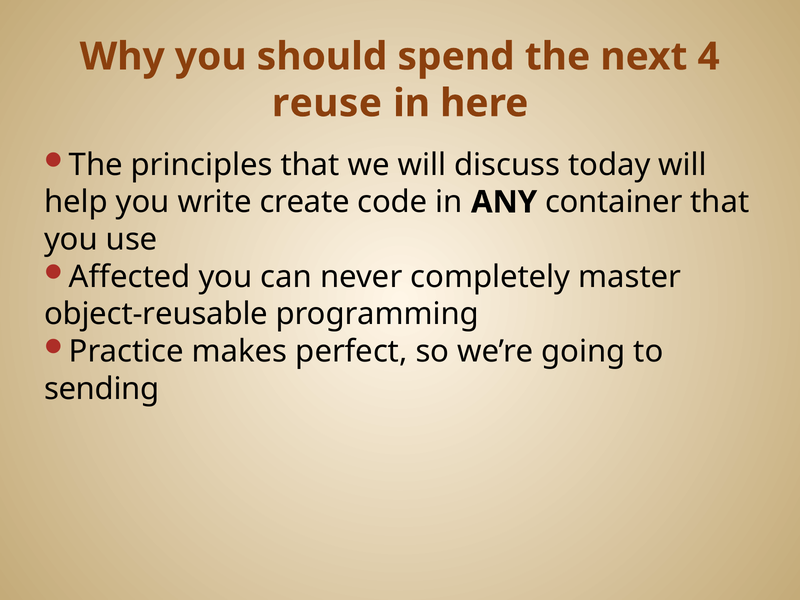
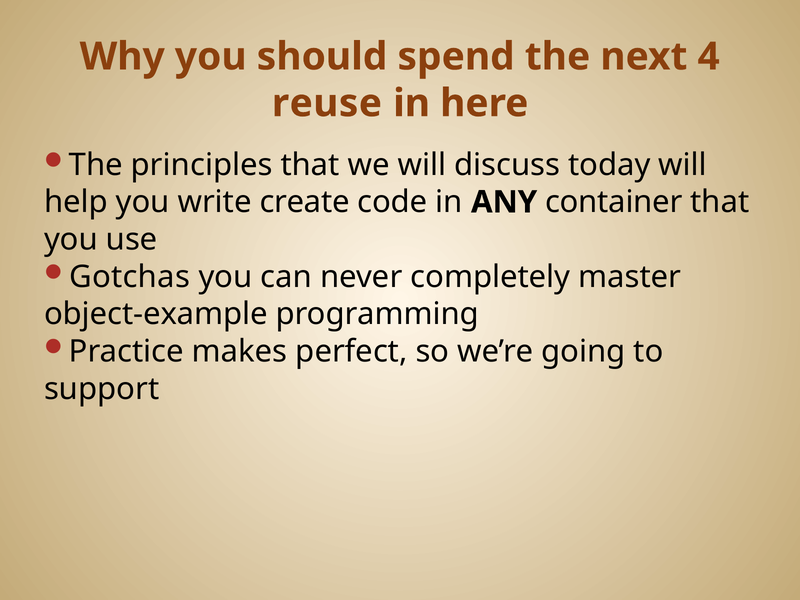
Affected: Affected -> Gotchas (130, 277)
object-reusable: object-reusable -> object-example (156, 314)
sending: sending -> support (102, 389)
